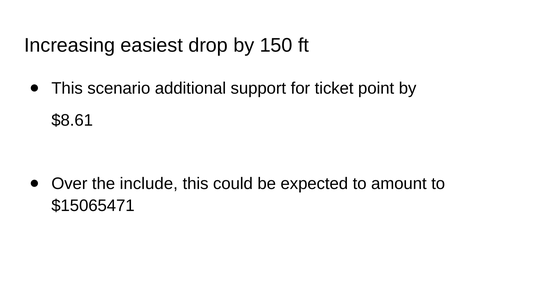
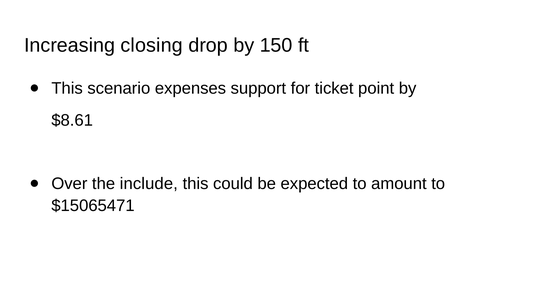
easiest: easiest -> closing (152, 45)
additional: additional -> expenses (190, 88)
